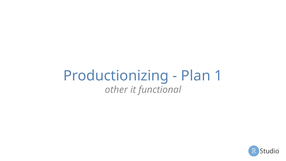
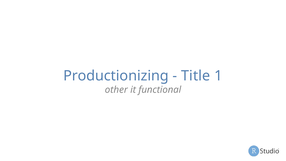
Plan: Plan -> Title (196, 76)
